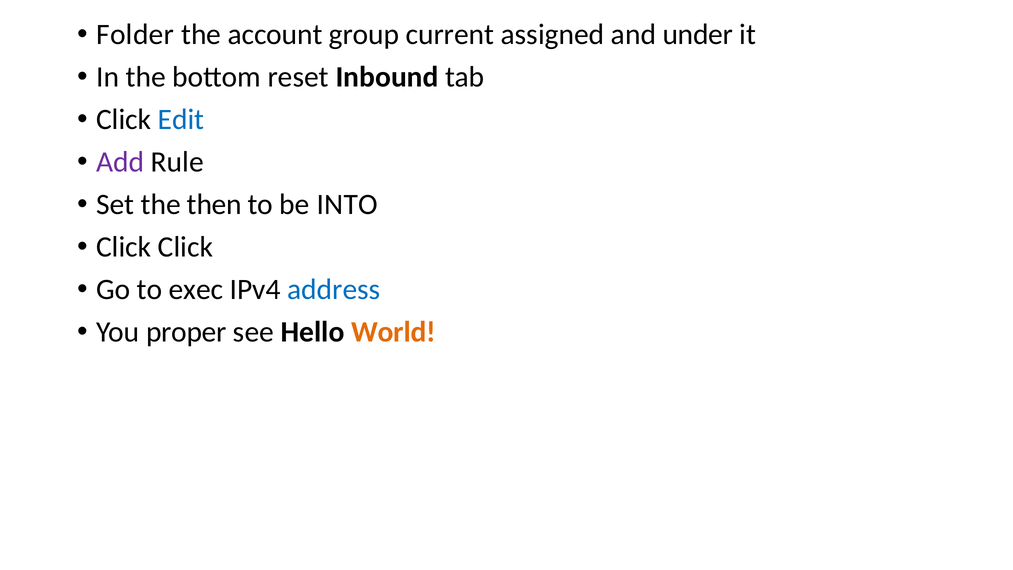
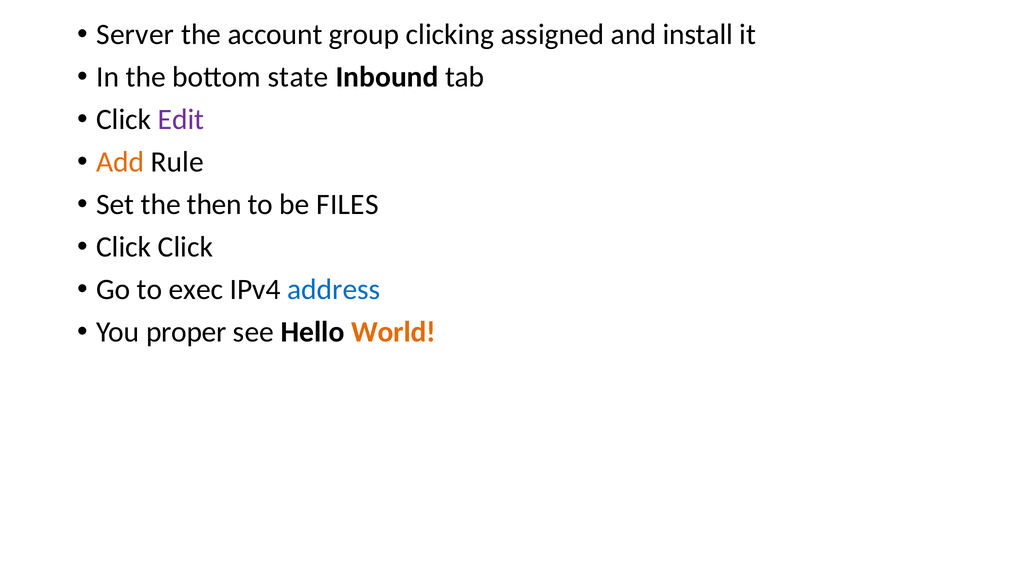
Folder: Folder -> Server (135, 35)
current: current -> clicking (450, 35)
under: under -> install (698, 35)
reset: reset -> state (298, 77)
Edit colour: blue -> purple (181, 119)
Add colour: purple -> orange (120, 162)
INTO: INTO -> FILES (347, 204)
